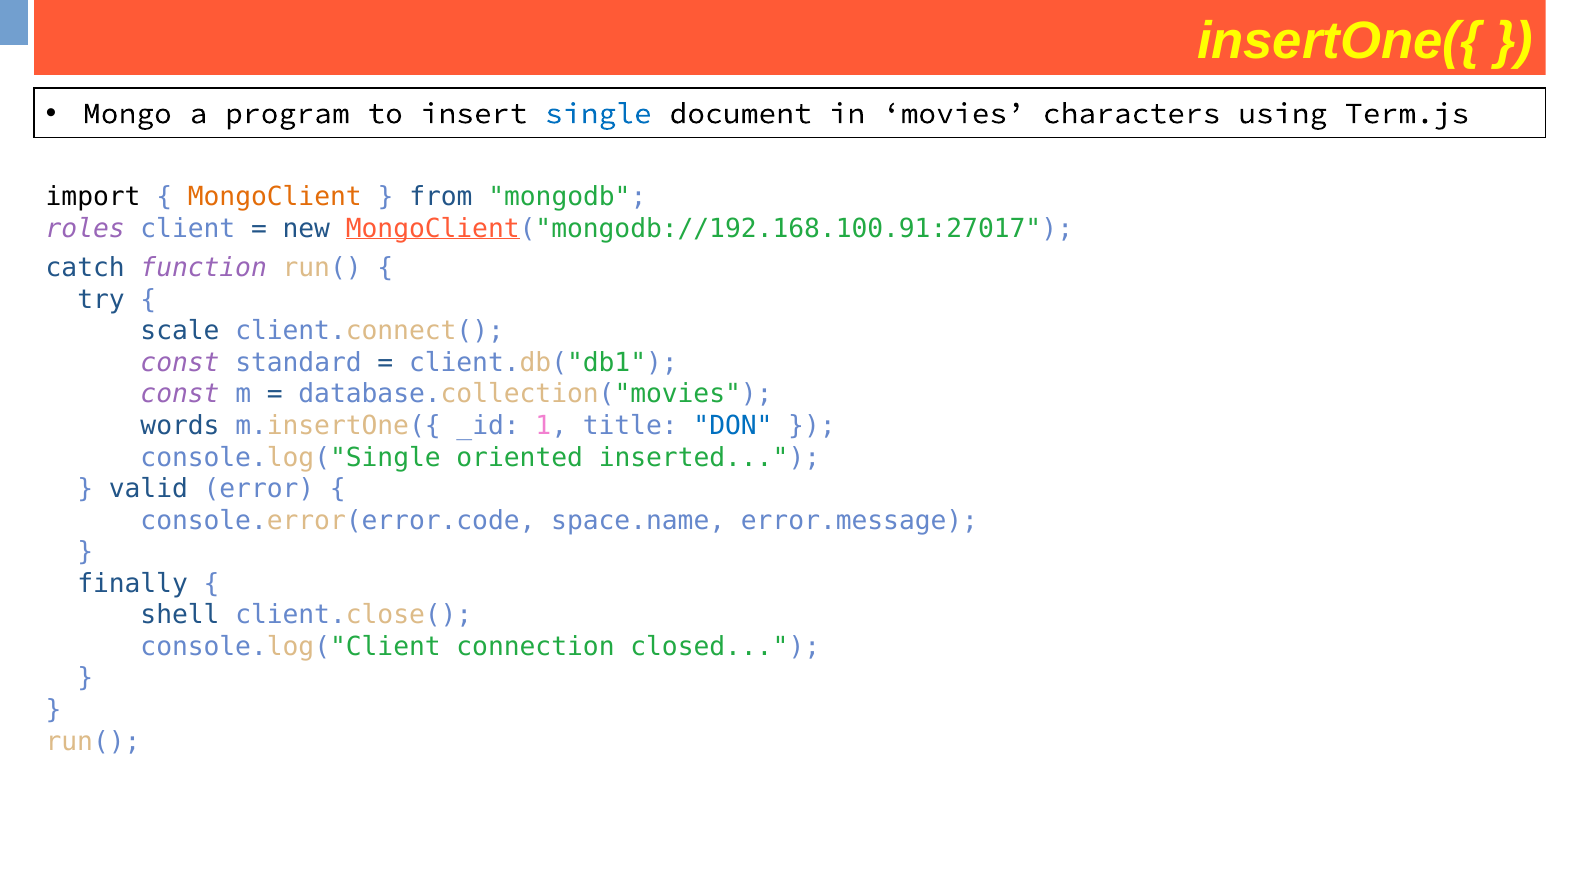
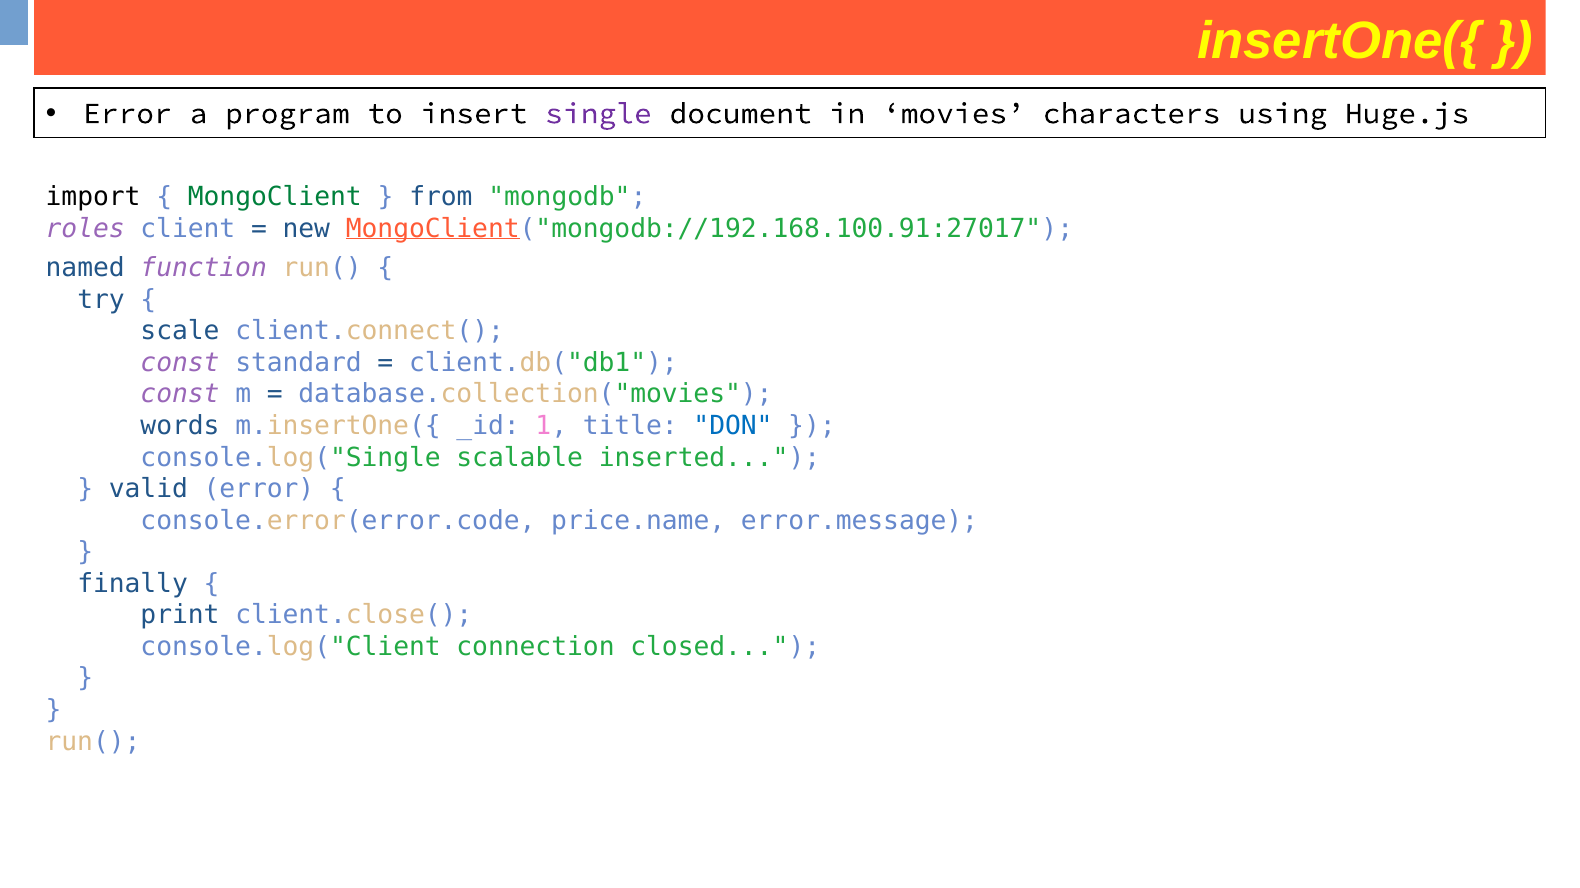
Mongo: Mongo -> Error (127, 114)
single colour: blue -> purple (598, 114)
Term.js: Term.js -> Huge.js (1407, 114)
MongoClient colour: orange -> green (275, 197)
catch: catch -> named (85, 268)
oriented: oriented -> scalable (520, 458)
space.name: space.name -> price.name (638, 521)
shell: shell -> print (180, 616)
